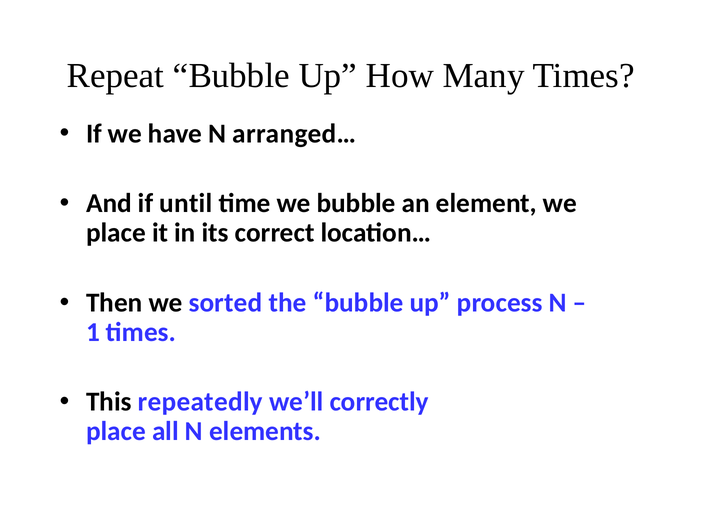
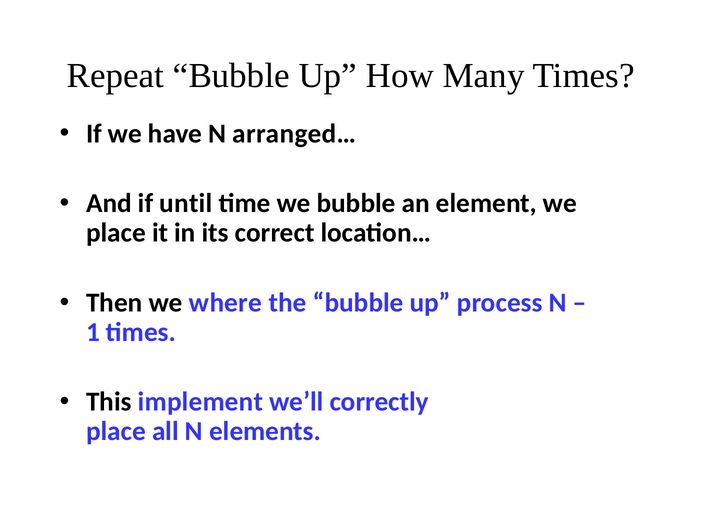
sorted: sorted -> where (226, 303)
repeatedly: repeatedly -> implement (200, 402)
